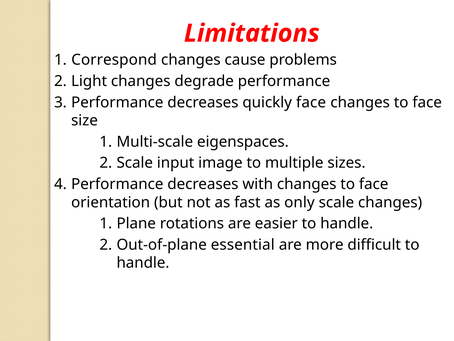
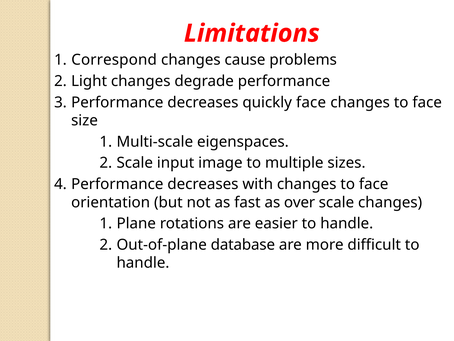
only: only -> over (300, 202)
essential: essential -> database (243, 244)
